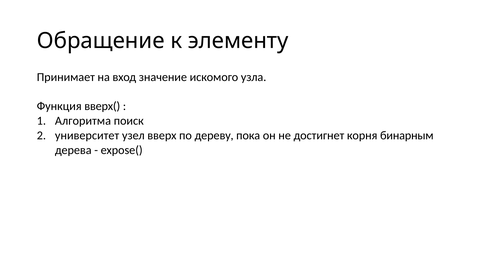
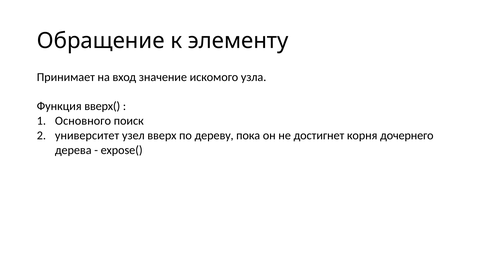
Алгоритма: Алгоритма -> Основного (83, 121)
бинарным: бинарным -> дочернего (407, 135)
